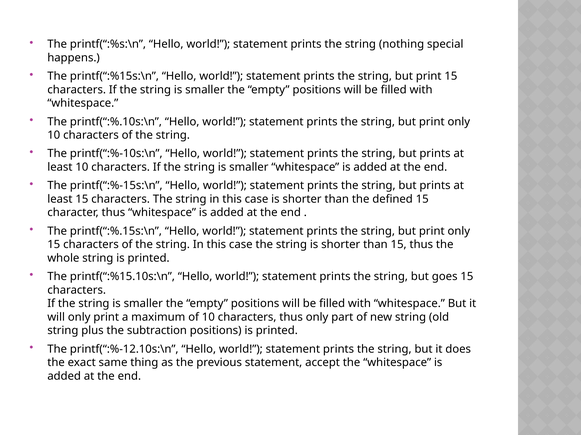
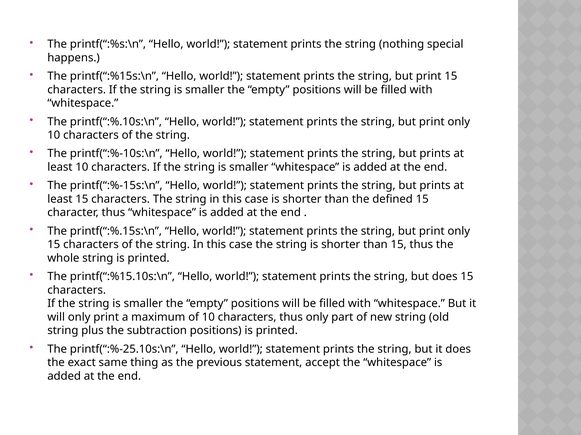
but goes: goes -> does (445, 277)
printf(“:%-12.10s:\n: printf(“:%-12.10s:\n -> printf(“:%-25.10s:\n (124, 350)
